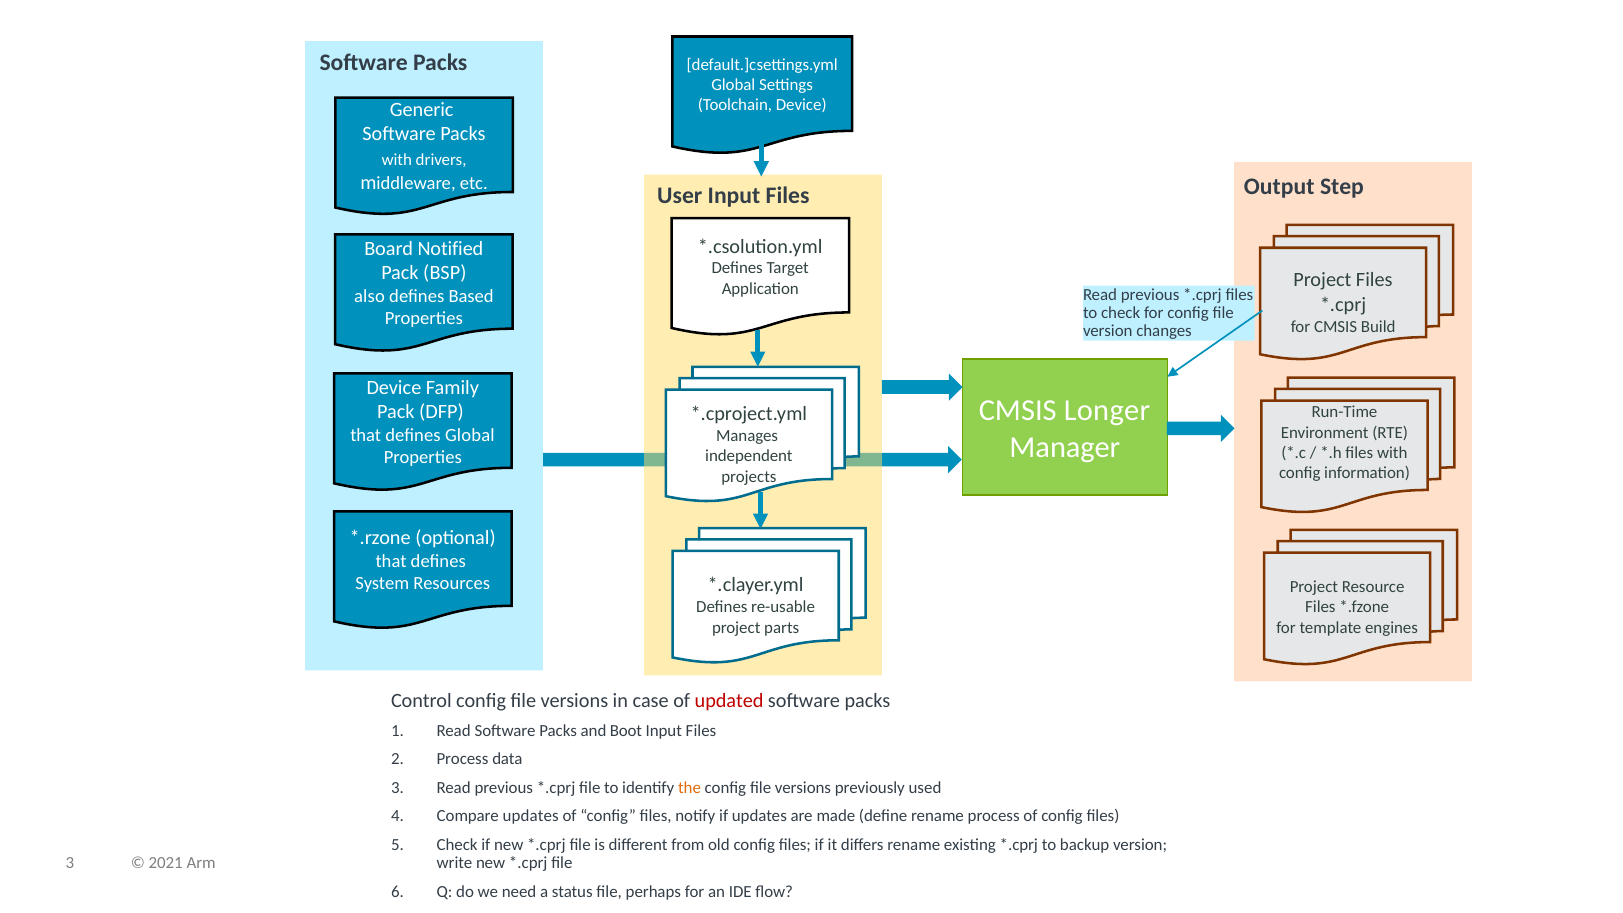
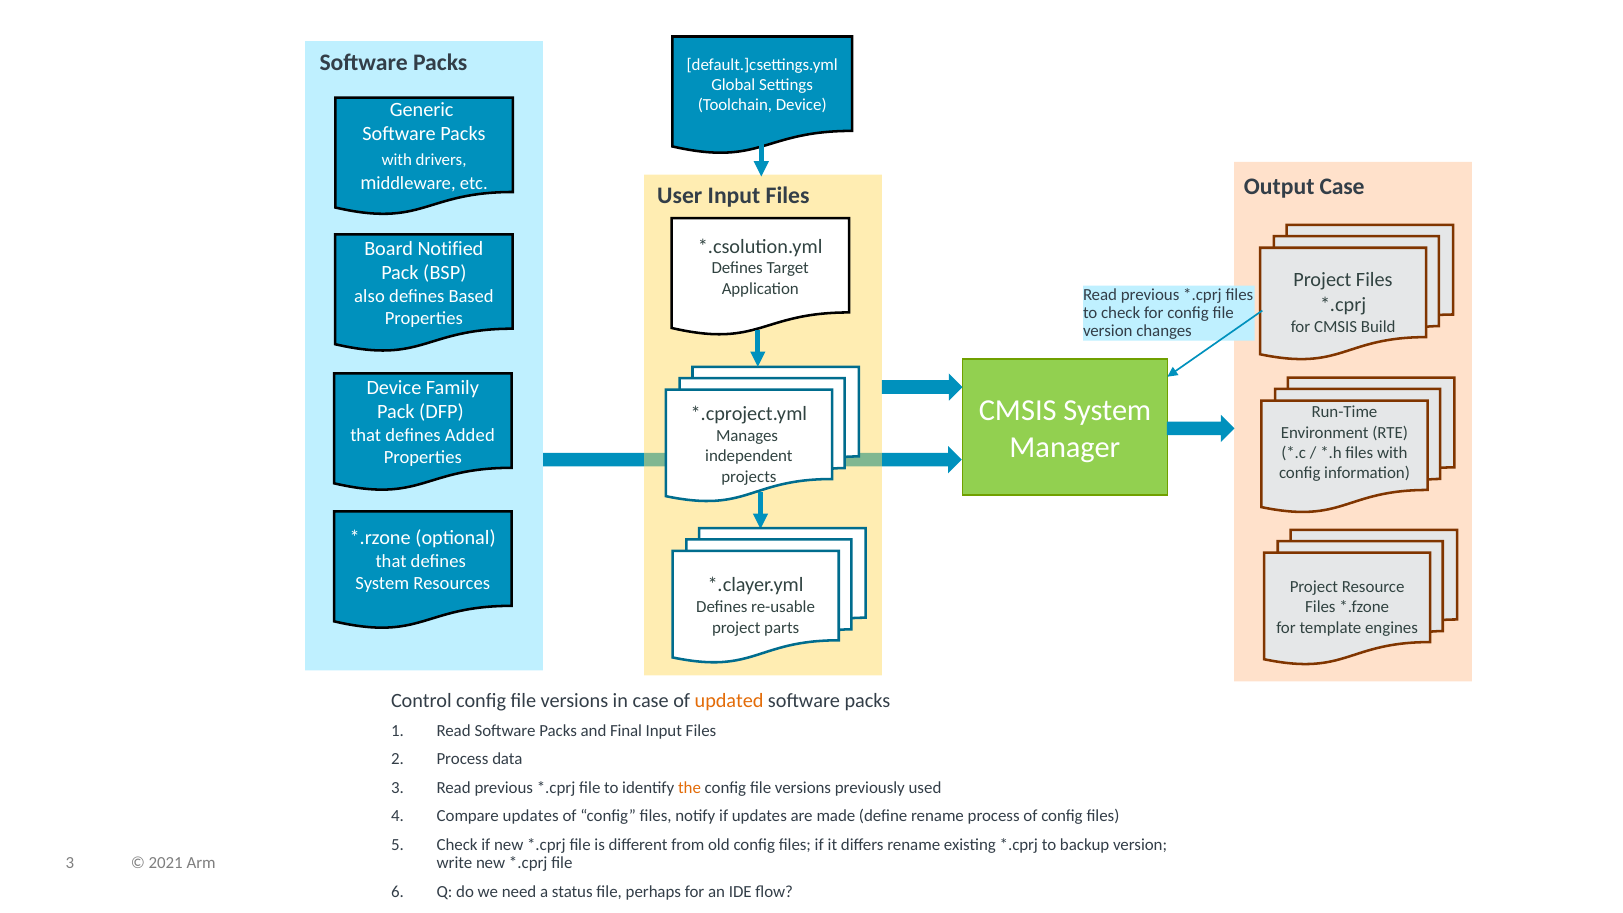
Output Step: Step -> Case (1342, 187)
CMSIS Longer: Longer -> System (1107, 411)
defines Global: Global -> Added (470, 435)
updated colour: red -> orange (729, 701)
Boot: Boot -> Final (626, 731)
